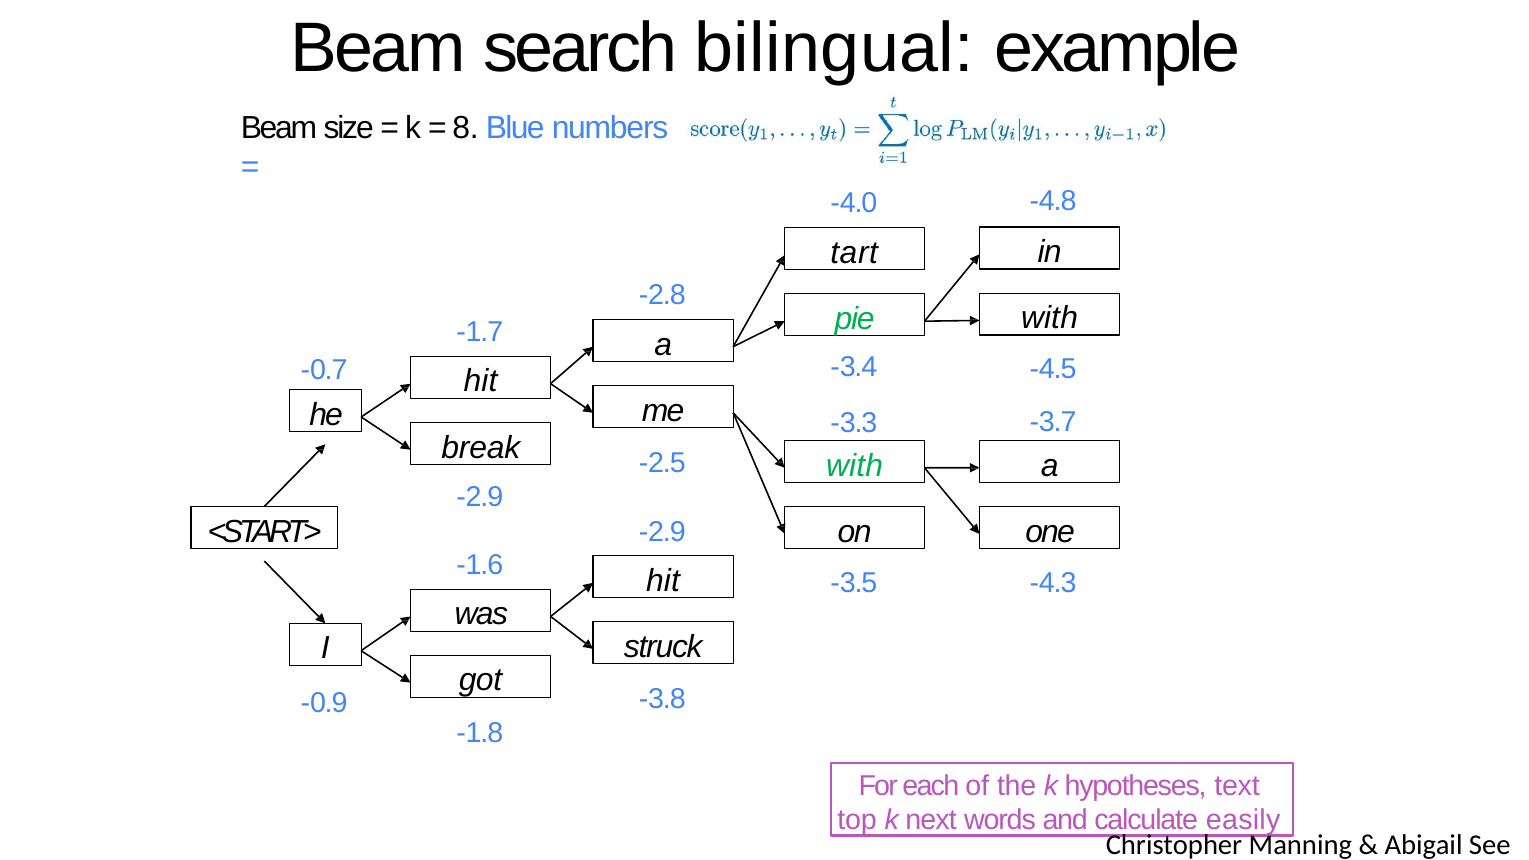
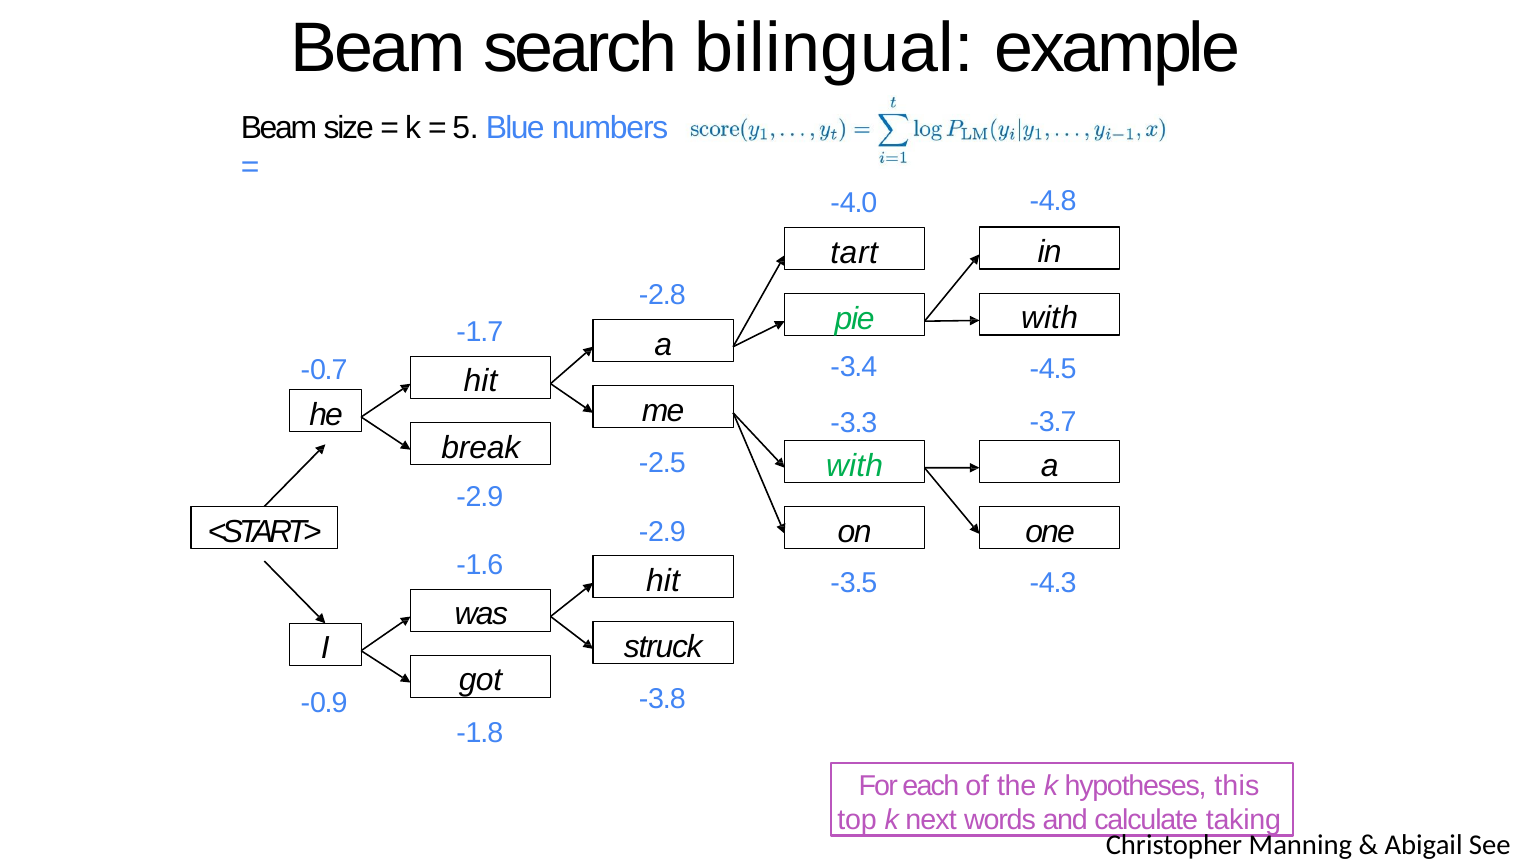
8: 8 -> 5 (466, 128)
text: text -> this (1237, 786)
easily: easily -> taking (1243, 820)
